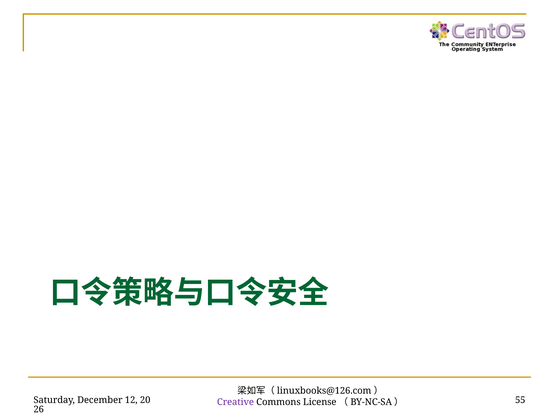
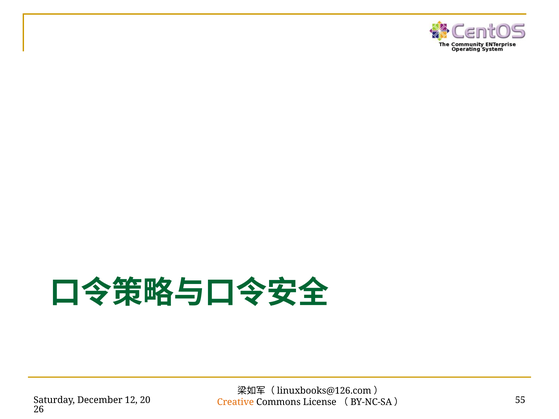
Creative colour: purple -> orange (236, 402)
